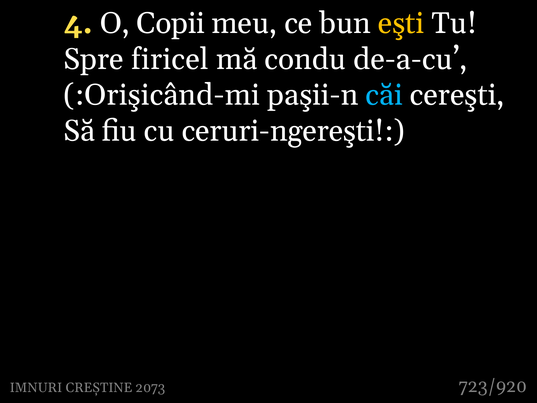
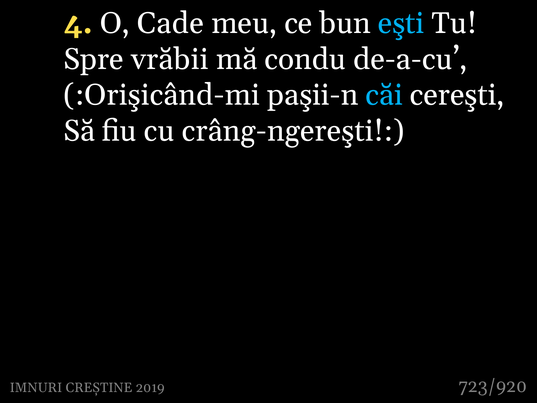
Copii: Copii -> Cade (170, 23)
eşti colour: yellow -> light blue (401, 23)
firicel: firicel -> vrăbii (170, 59)
ceruri-ngereşti: ceruri-ngereşti -> crâng-ngereşti (293, 131)
2073: 2073 -> 2019 (150, 388)
